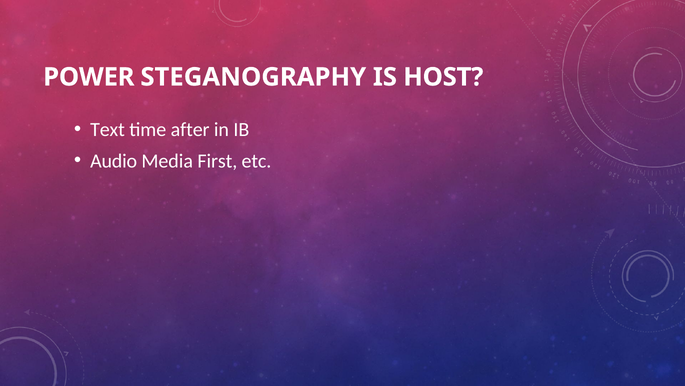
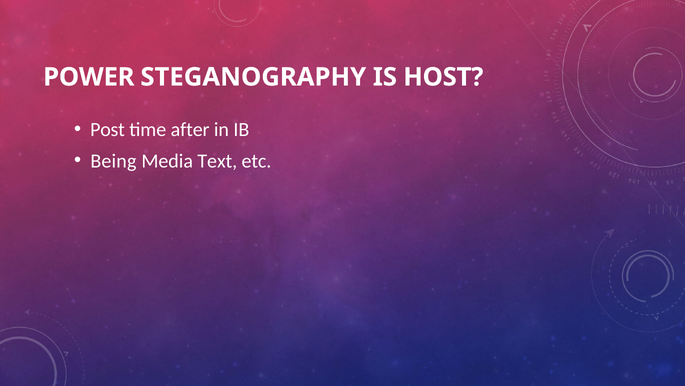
Text: Text -> Post (108, 130)
Audio: Audio -> Being (113, 161)
First: First -> Text (217, 161)
